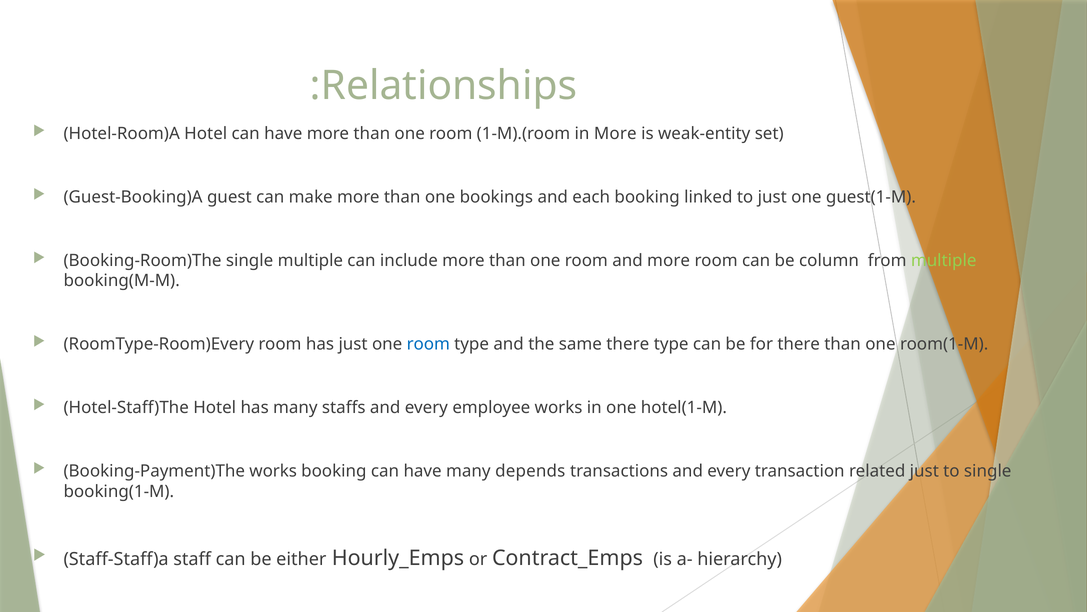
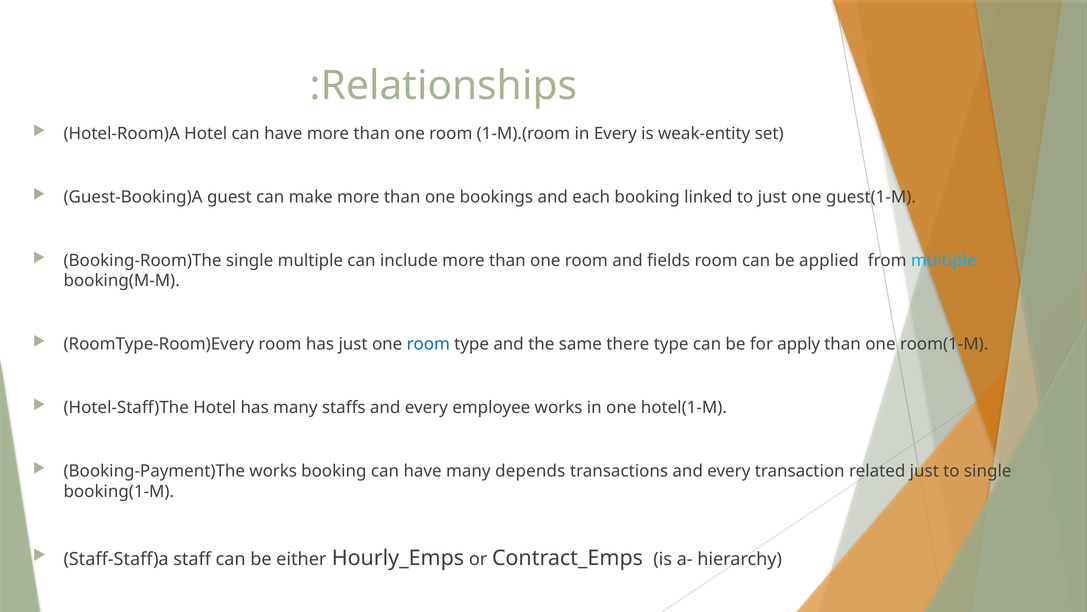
in More: More -> Every (615, 133)
and more: more -> fields (669, 260)
column: column -> applied (829, 260)
multiple colour: light green -> light blue (944, 260)
for there: there -> apply (799, 344)
